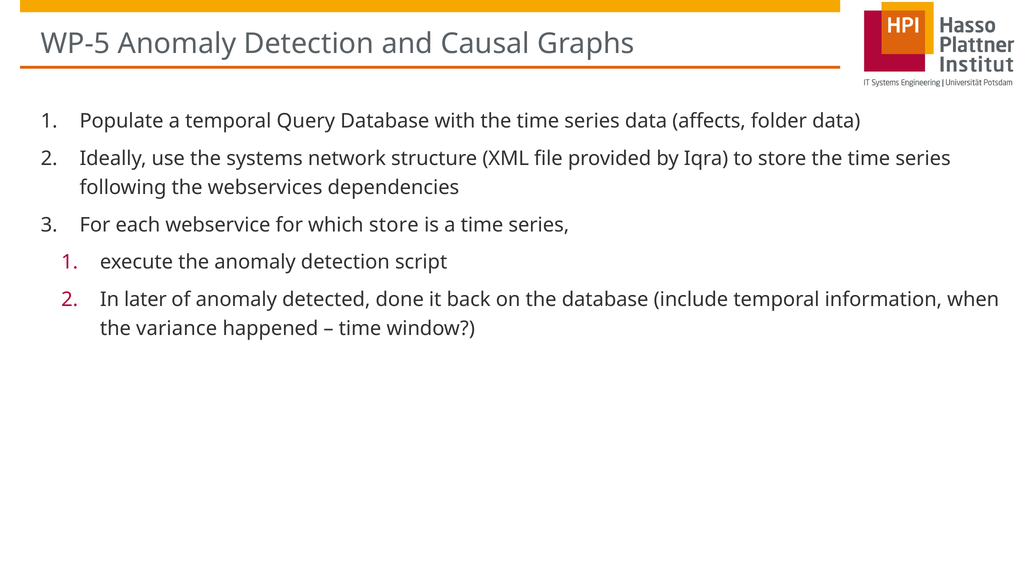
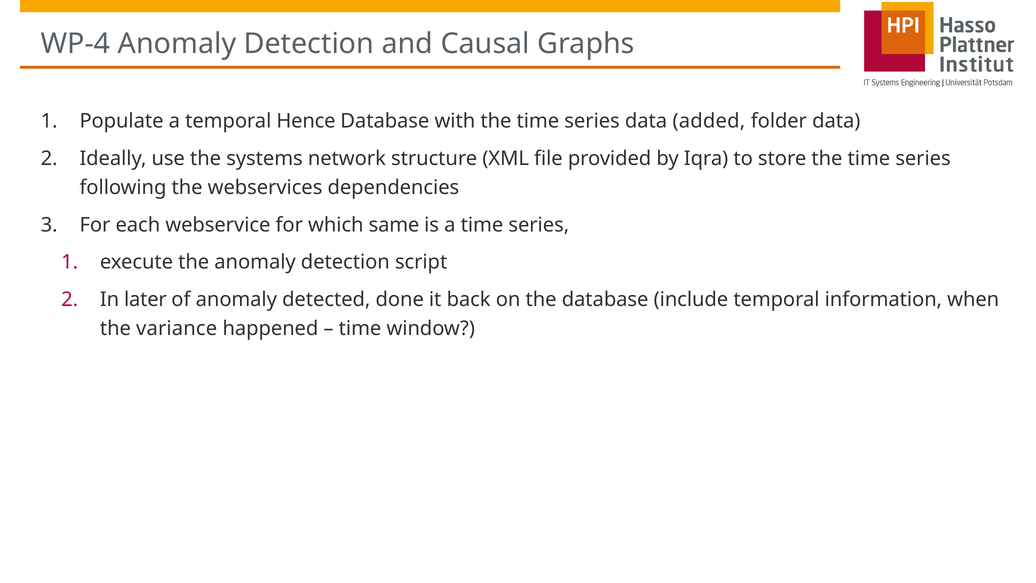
WP-5: WP-5 -> WP-4 (76, 44)
Query: Query -> Hence (306, 121)
affects: affects -> added (709, 121)
which store: store -> same (394, 225)
